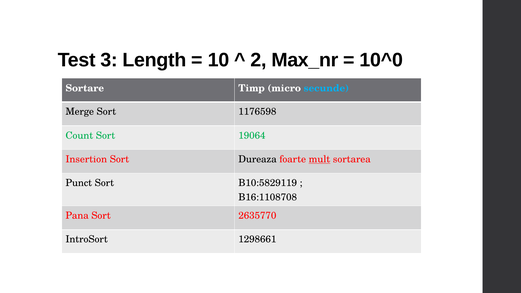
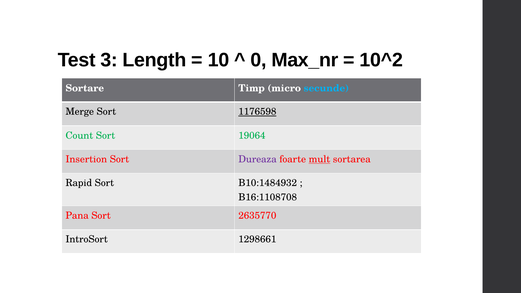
2: 2 -> 0 (259, 60)
10^0: 10^0 -> 10^2 (381, 60)
1176598 underline: none -> present (257, 112)
Dureaza colour: black -> purple (258, 159)
Punct: Punct -> Rapid (79, 183)
B10:5829119: B10:5829119 -> B10:1484932 (268, 183)
